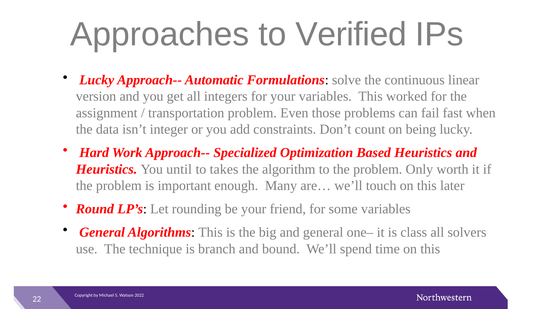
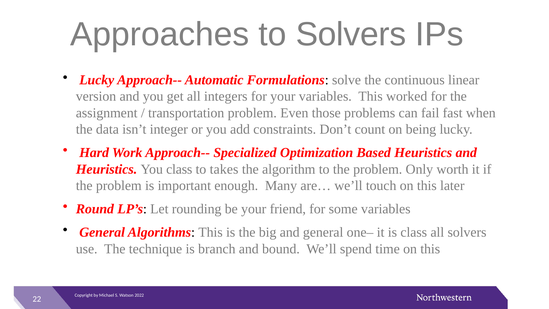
to Verified: Verified -> Solvers (351, 34)
You until: until -> class (179, 169)
